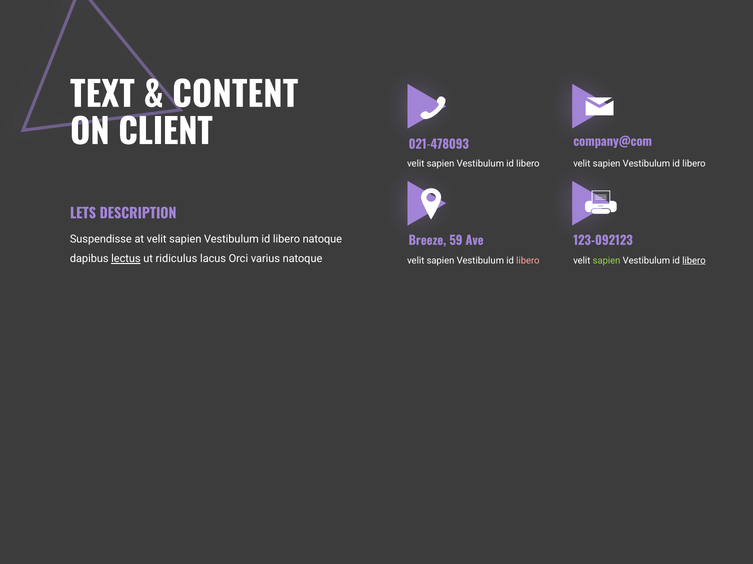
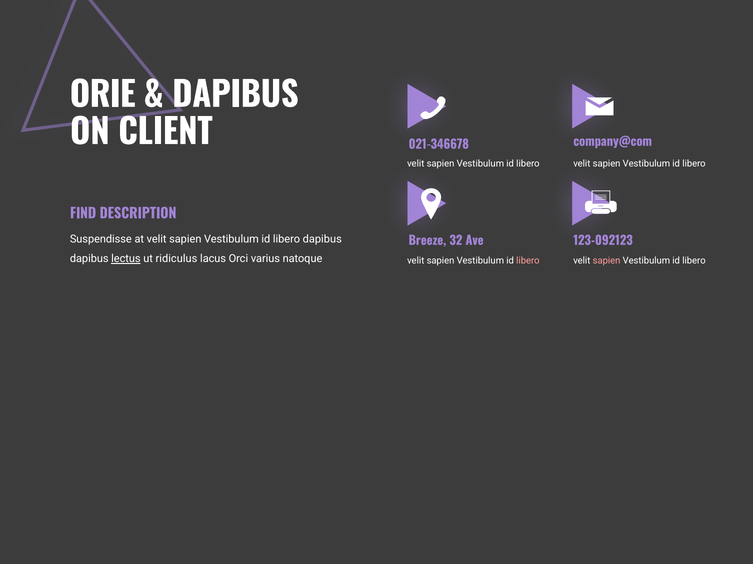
TEXT: TEXT -> ORIE (103, 96)
CONTENT: CONTENT -> DAPIBUS (235, 96)
021-478093: 021-478093 -> 021-346678 (439, 145)
LETS: LETS -> FIND (83, 214)
libero natoque: natoque -> dapibus (322, 239)
59: 59 -> 32 (456, 241)
sapien colour: light green -> pink (607, 261)
libero underline: present -> none (694, 261)
